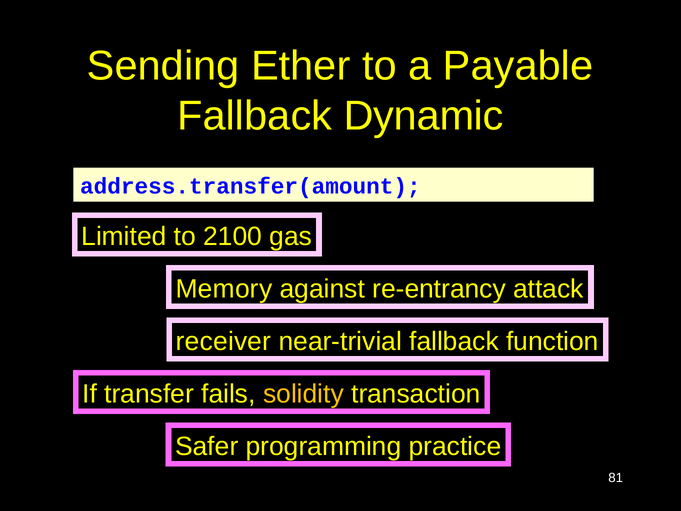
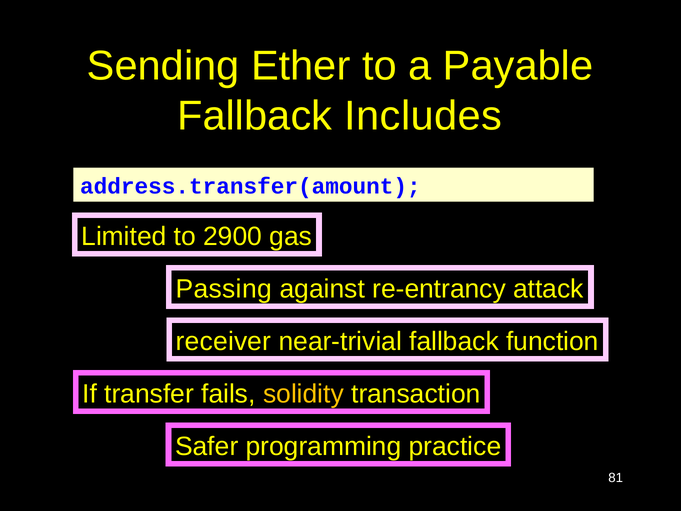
Dynamic: Dynamic -> Includes (423, 116)
2100: 2100 -> 2900 (233, 236)
Memory: Memory -> Passing (224, 289)
